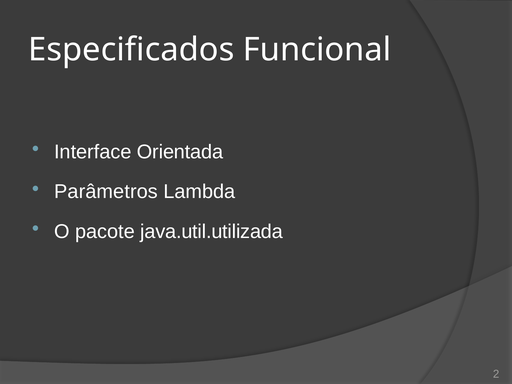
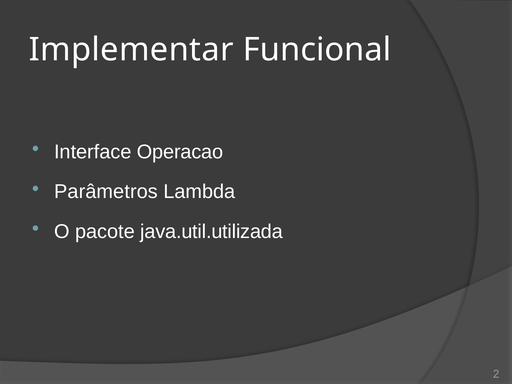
Especificados: Especificados -> Implementar (131, 50)
Orientada: Orientada -> Operacao (180, 152)
